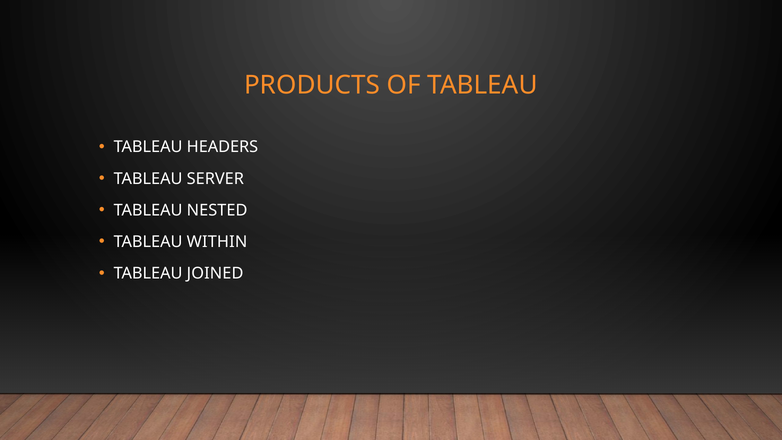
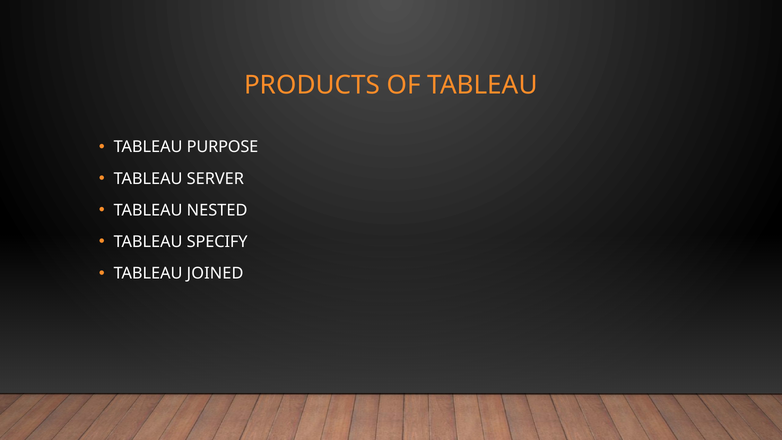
HEADERS: HEADERS -> PURPOSE (223, 147)
WITHIN: WITHIN -> SPECIFY (217, 242)
